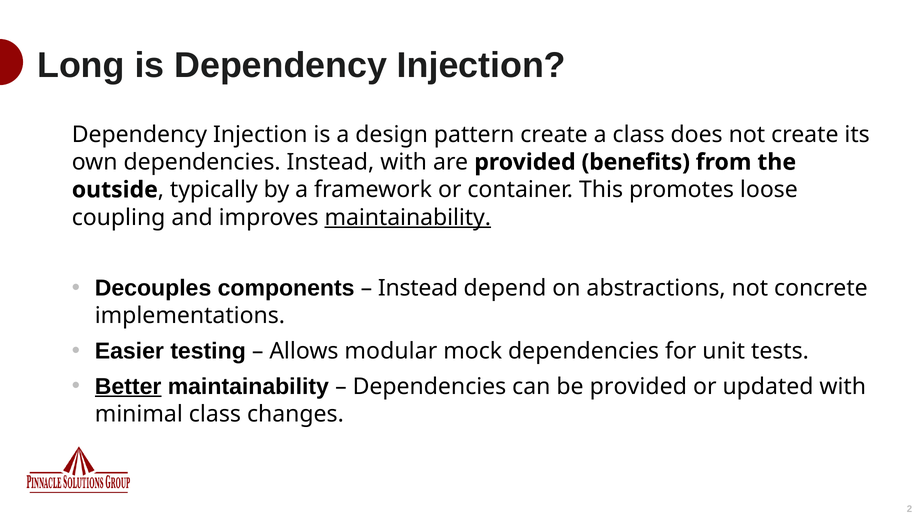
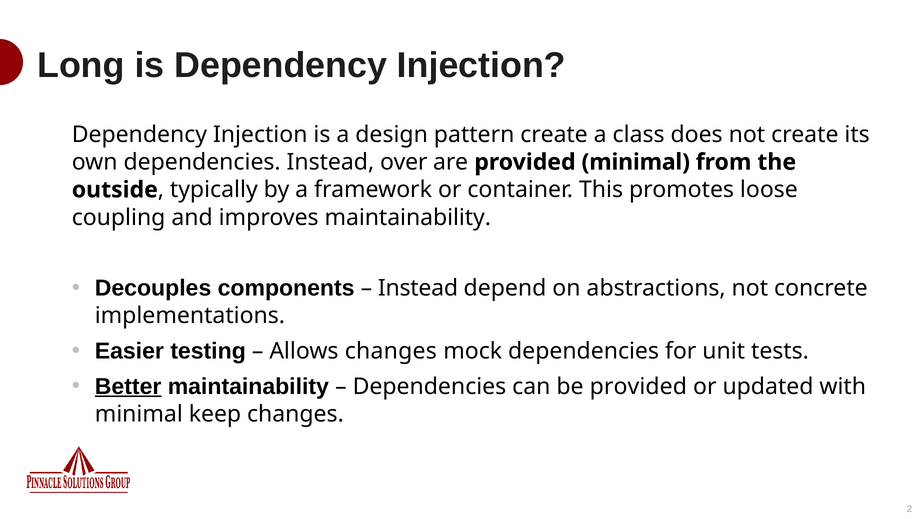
Instead with: with -> over (404, 162)
provided benefits: benefits -> minimal (636, 162)
maintainability underline: present -> none (408, 217)
Allows modular: modular -> changes (391, 351)
minimal class: class -> keep (215, 414)
